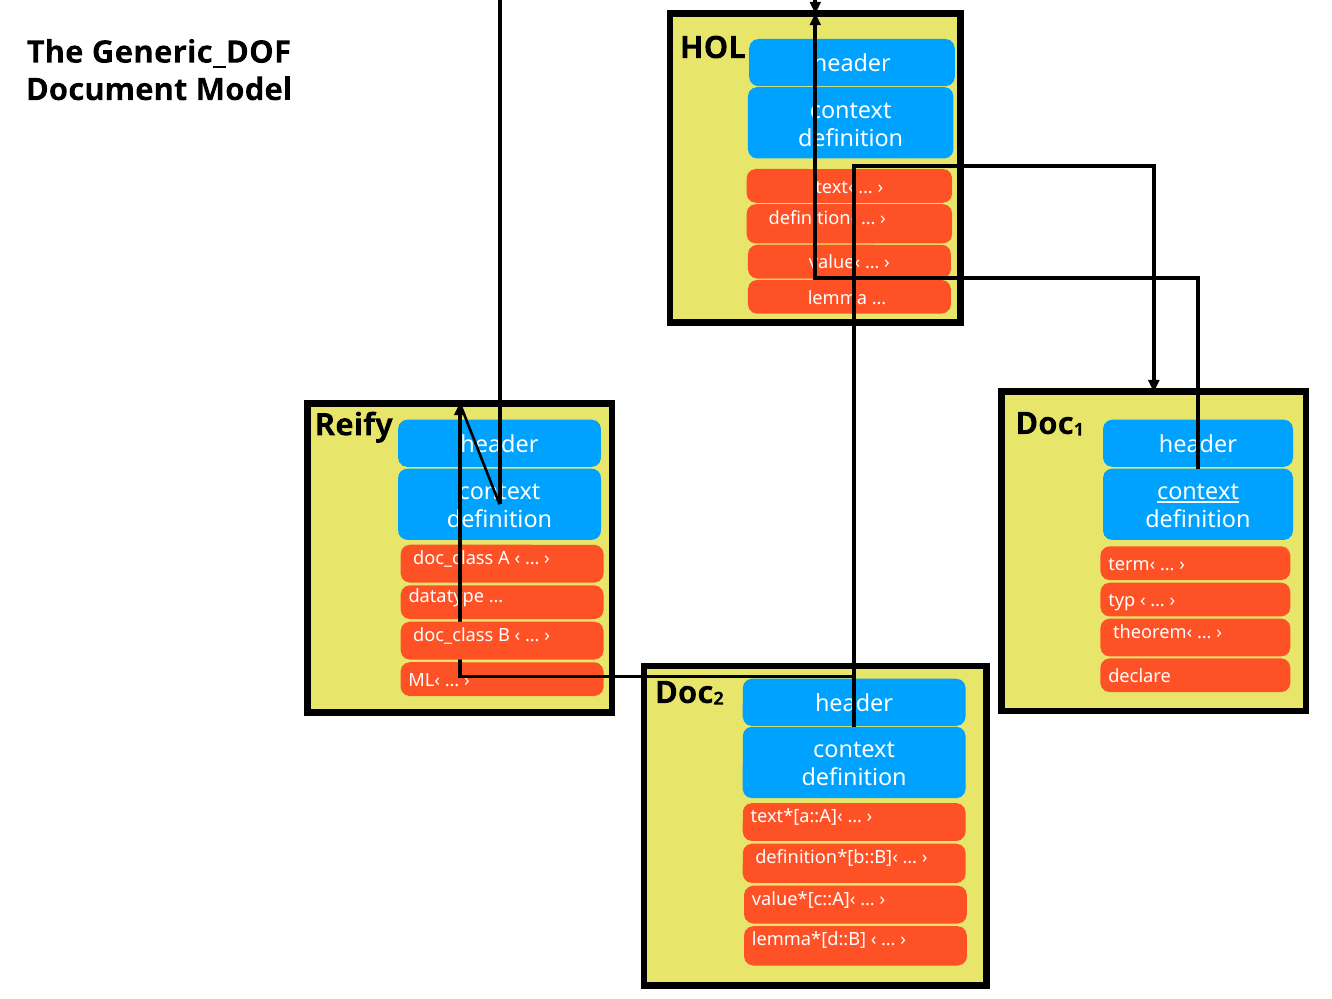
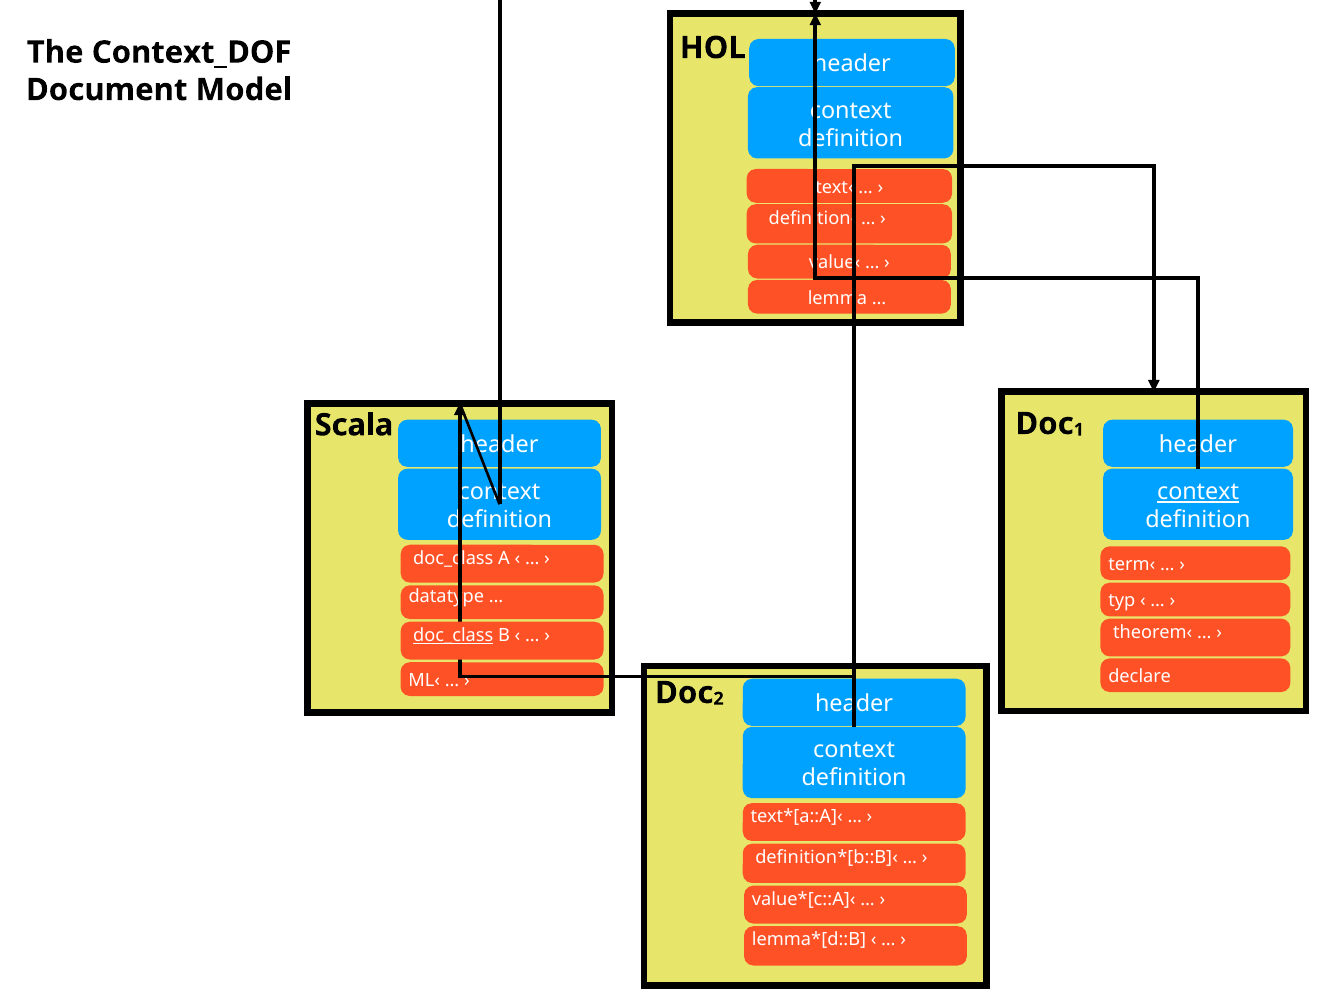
Generic_DOF: Generic_DOF -> Context_DOF (192, 52)
Reify: Reify -> Scala (354, 425)
doc_class underline: none -> present (453, 635)
